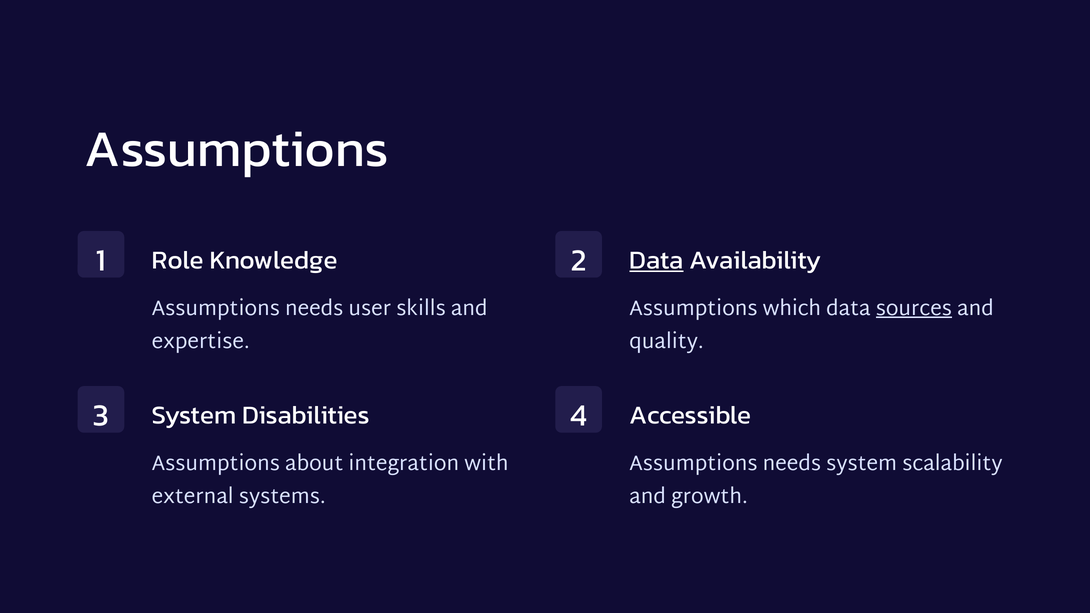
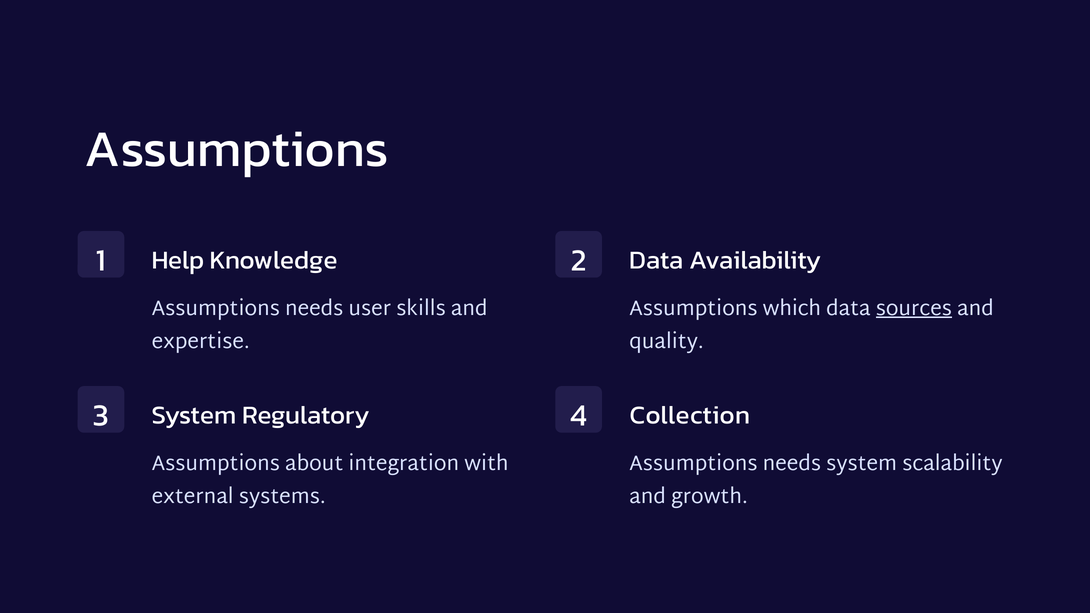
Role: Role -> Help (178, 260)
Data underline: present -> none (656, 260)
Disabilities: Disabilities -> Regulatory (306, 415)
Accessible: Accessible -> Collection (690, 415)
